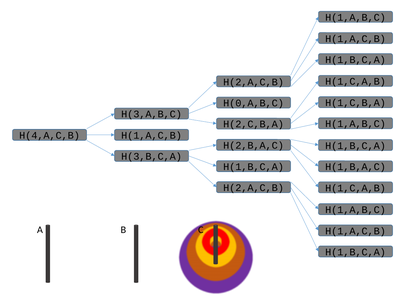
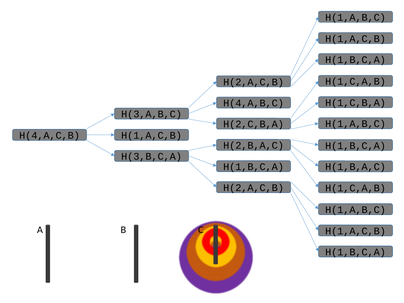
H(0,A,B,C: H(0,A,B,C -> H(4,A,B,C (254, 103)
